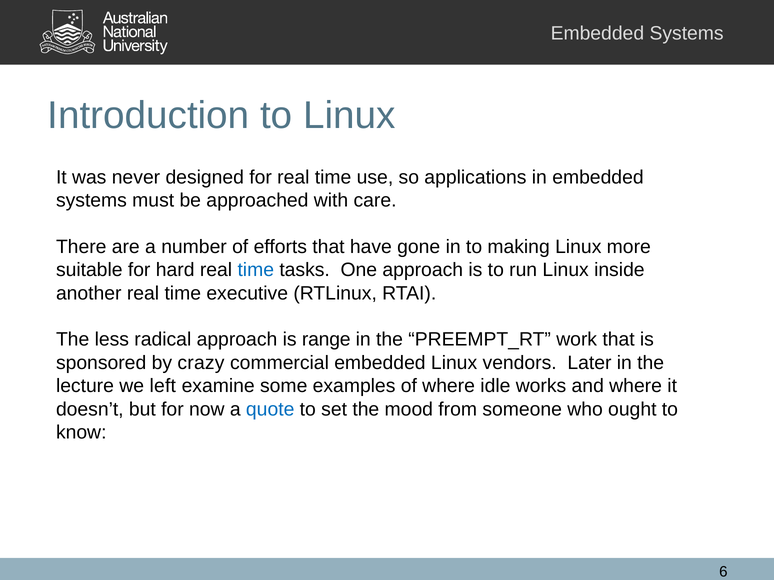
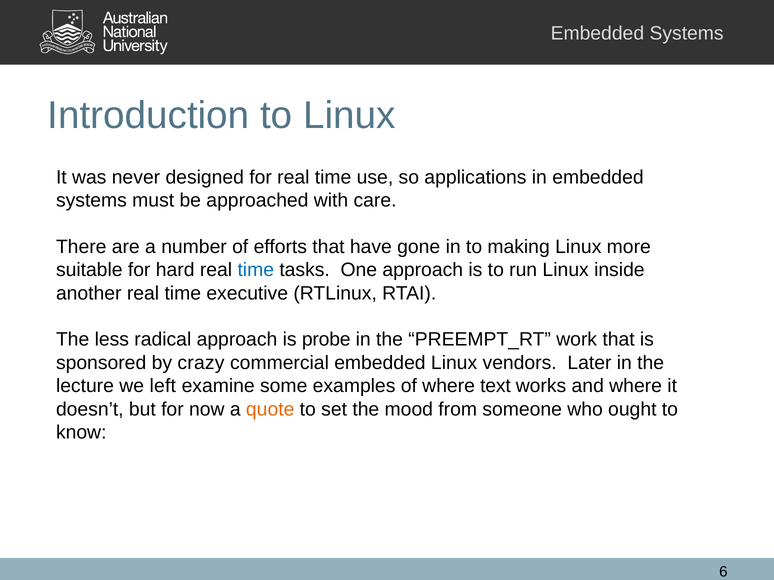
range: range -> probe (326, 340)
idle: idle -> text (495, 386)
quote colour: blue -> orange (270, 410)
